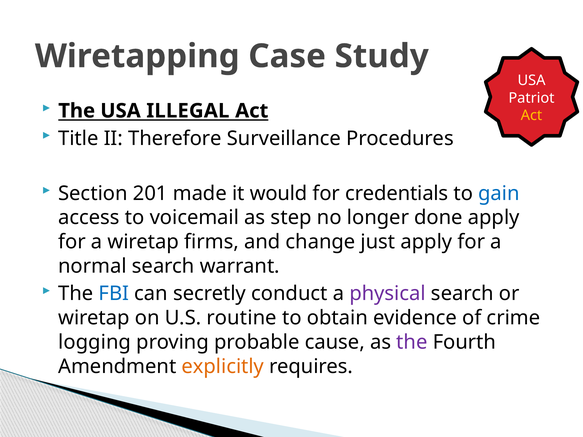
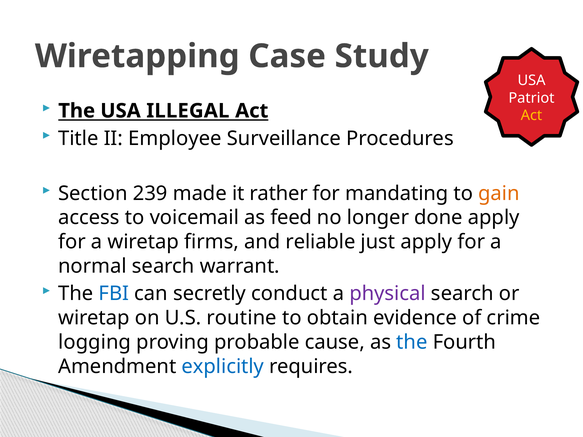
Therefore: Therefore -> Employee (175, 138)
201: 201 -> 239 (150, 193)
would: would -> rather (279, 193)
credentials: credentials -> mandating (397, 193)
gain colour: blue -> orange (499, 193)
step: step -> feed (291, 218)
change: change -> reliable (321, 242)
the colour: purple -> blue (412, 342)
explicitly colour: orange -> blue (223, 367)
